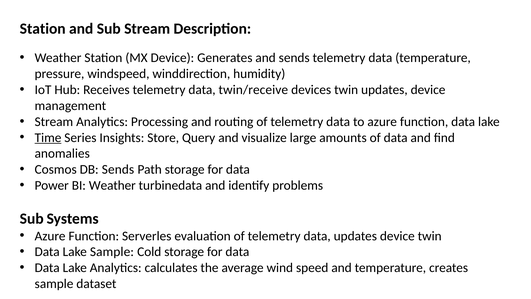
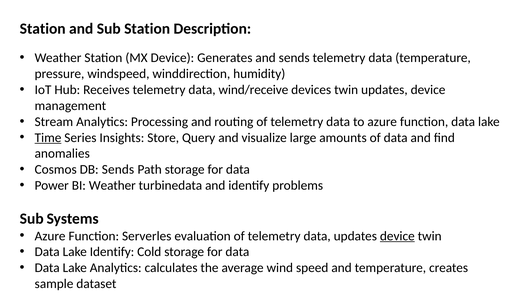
Sub Stream: Stream -> Station (147, 29)
twin/receive: twin/receive -> wind/receive (253, 90)
device underline: none -> present (397, 236)
Lake Sample: Sample -> Identify (112, 252)
